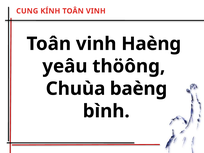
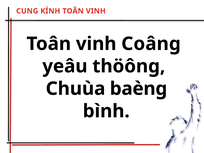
Haèng: Haèng -> Coâng (151, 44)
